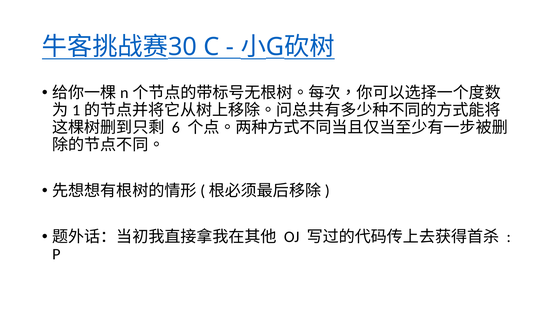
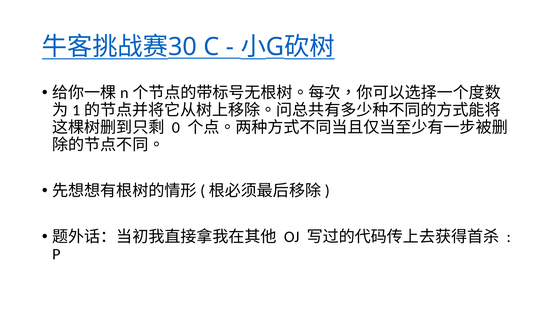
6: 6 -> 0 (176, 128)
